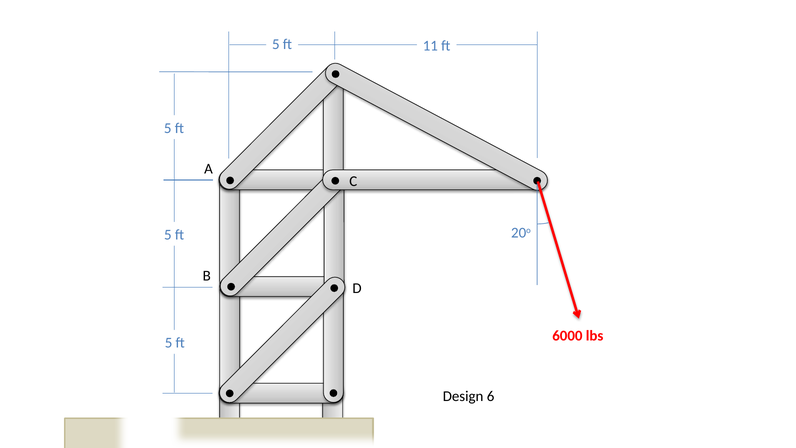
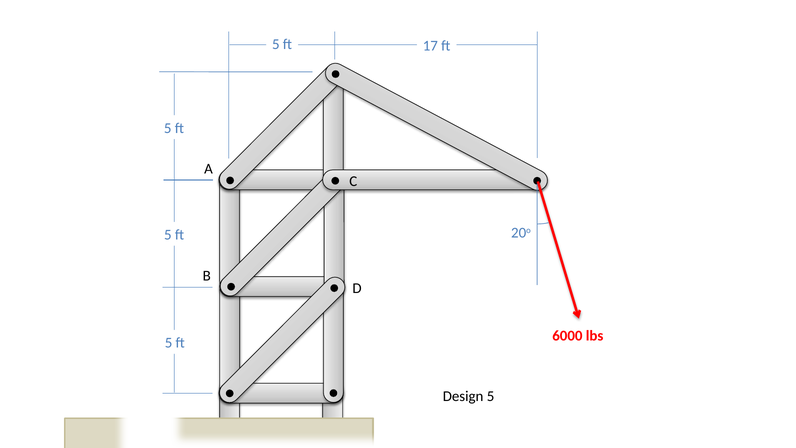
11: 11 -> 17 (430, 46)
Design 6: 6 -> 5 (491, 396)
